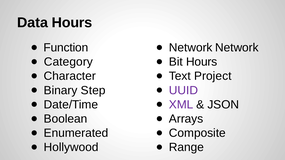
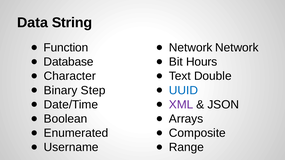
Data Hours: Hours -> String (72, 23)
Category: Category -> Database (69, 62)
Project: Project -> Double (213, 76)
UUID colour: purple -> blue (183, 90)
Hollywood: Hollywood -> Username (71, 147)
